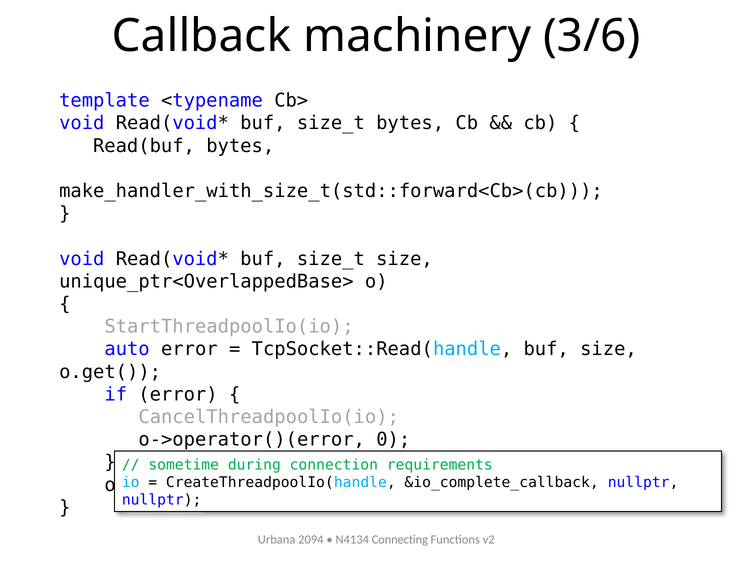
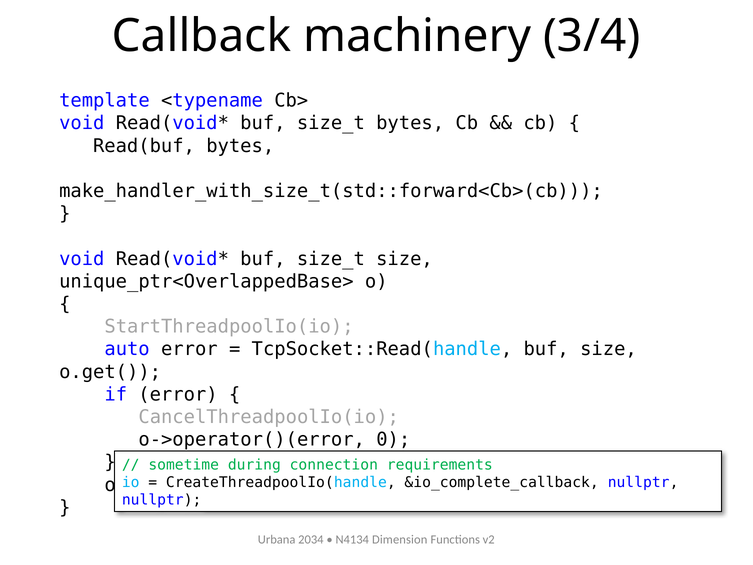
3/6: 3/6 -> 3/4 (592, 36)
2094: 2094 -> 2034 (311, 539)
Connecting: Connecting -> Dimension (400, 539)
